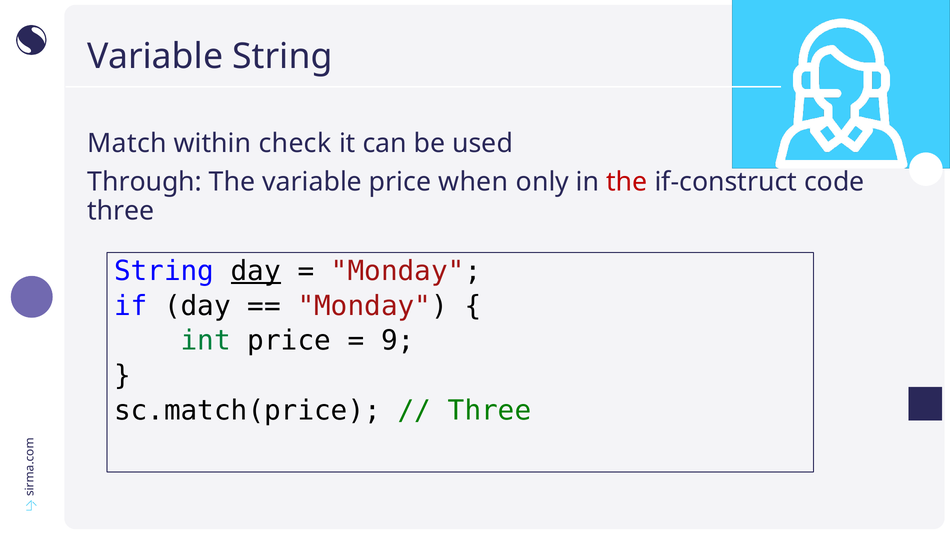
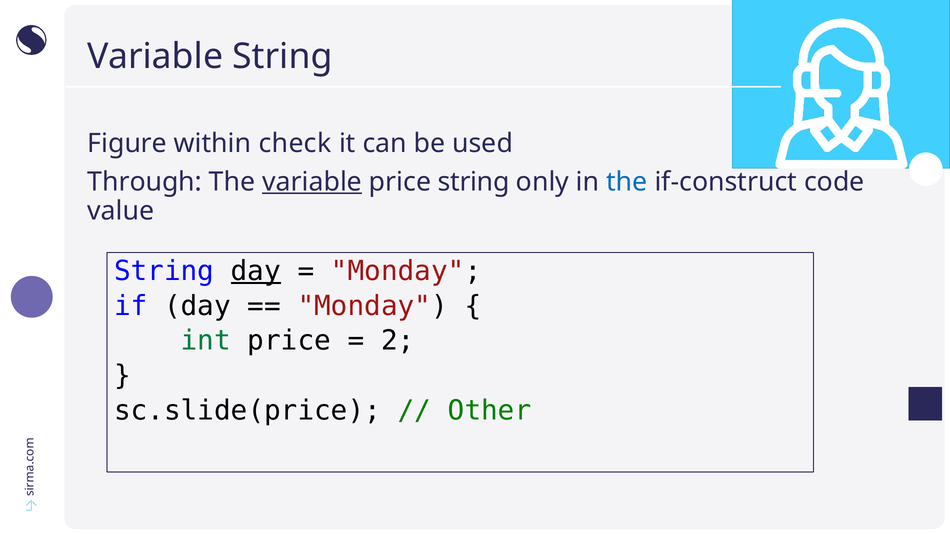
Match: Match -> Figure (127, 143)
variable underline: none -> present (312, 182)
price when: when -> string (474, 182)
the colour: red -> blue (627, 182)
three: three -> value (121, 211)
9: 9 -> 2 (398, 341)
sc.match(price: sc.match(price -> sc.slide(price (248, 411)
Three: Three -> Other (490, 411)
